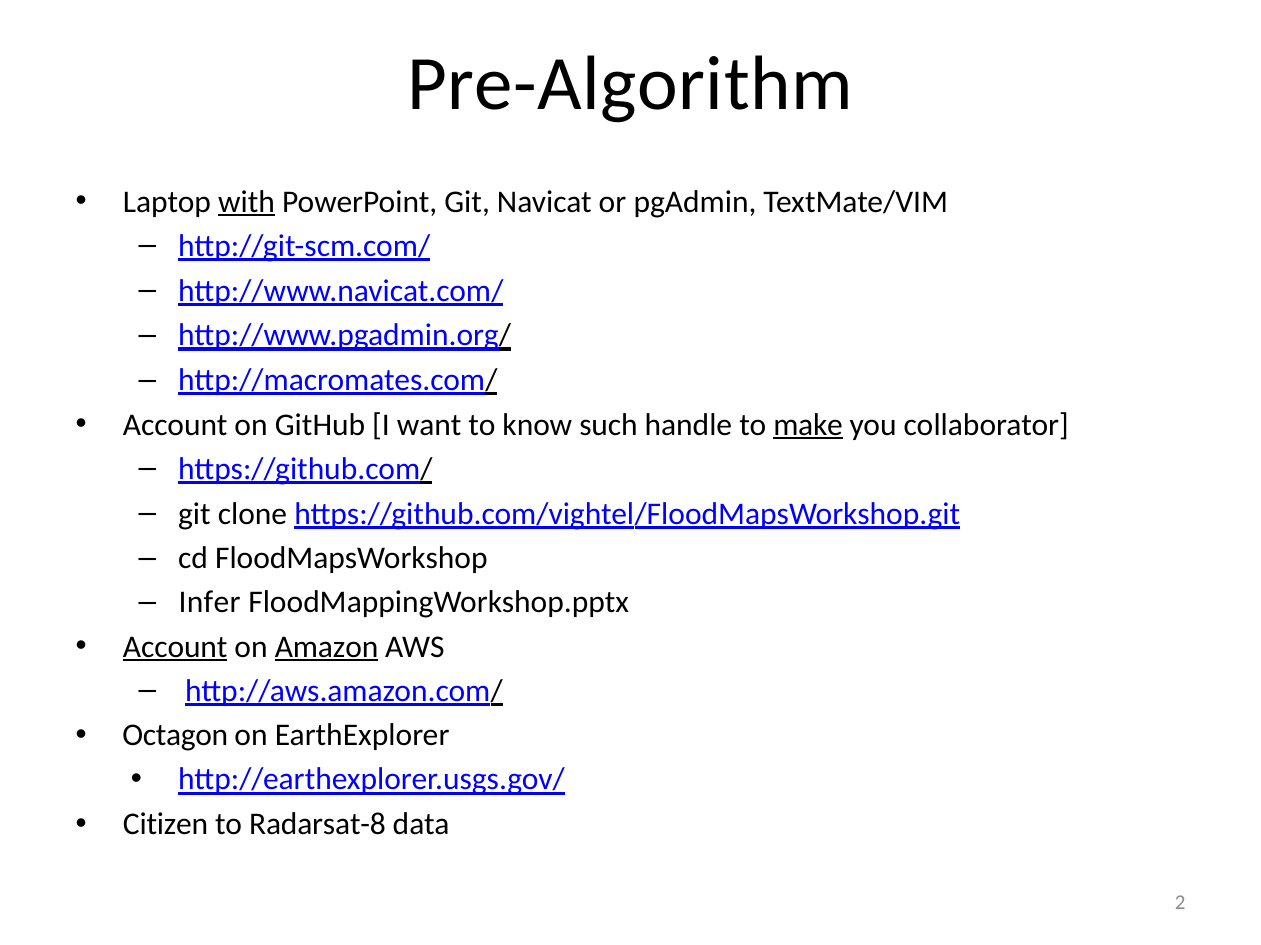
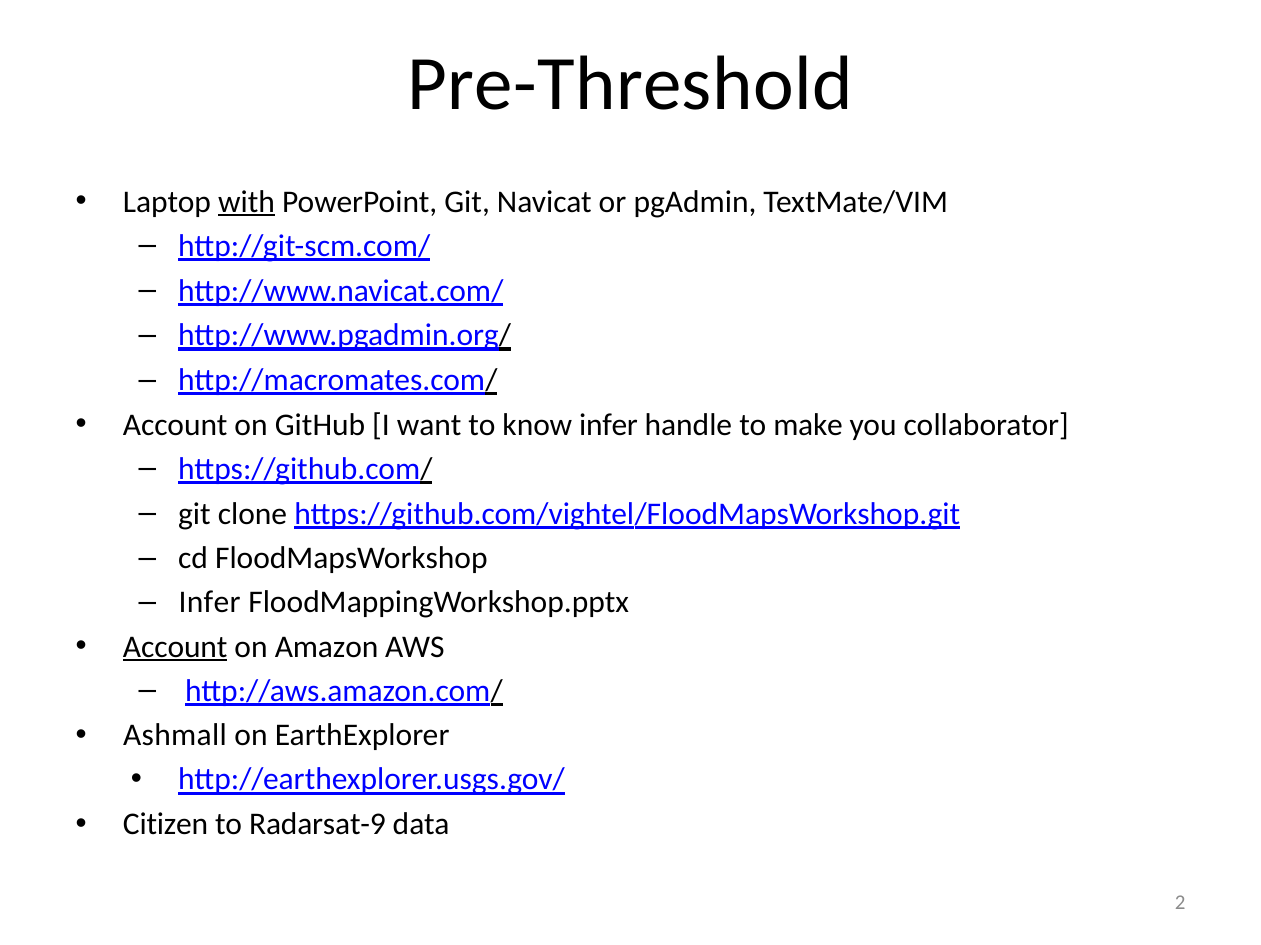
Pre-Algorithm: Pre-Algorithm -> Pre-Threshold (630, 84)
know such: such -> infer (609, 425)
make underline: present -> none (808, 425)
Amazon underline: present -> none (327, 647)
Octagon: Octagon -> Ashmall (175, 736)
Radarsat-8: Radarsat-8 -> Radarsat-9 (317, 825)
